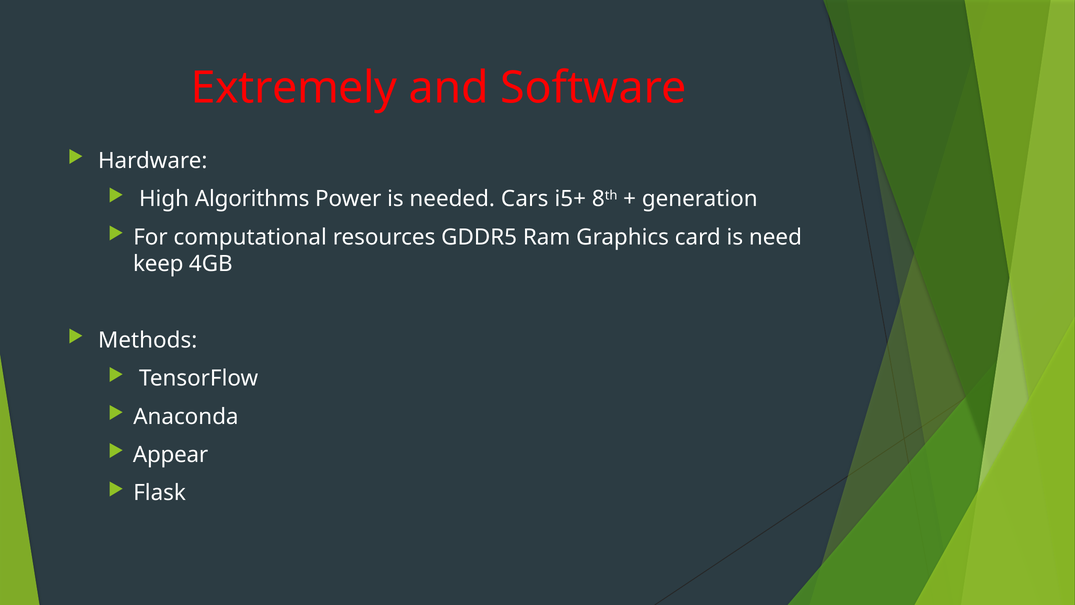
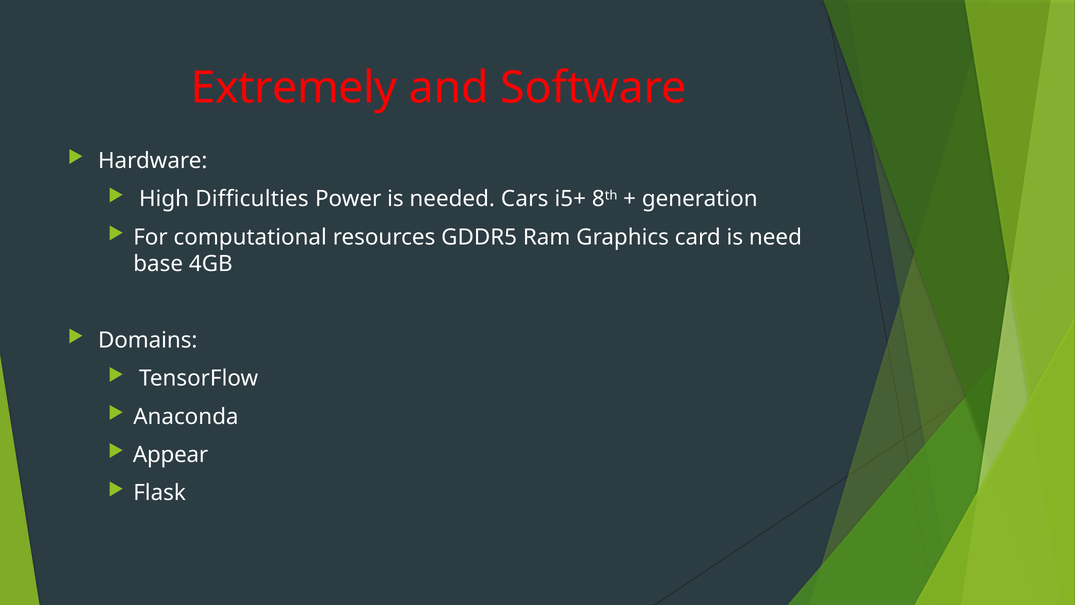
Algorithms: Algorithms -> Difficulties (252, 199)
keep: keep -> base (158, 264)
Methods: Methods -> Domains (148, 340)
